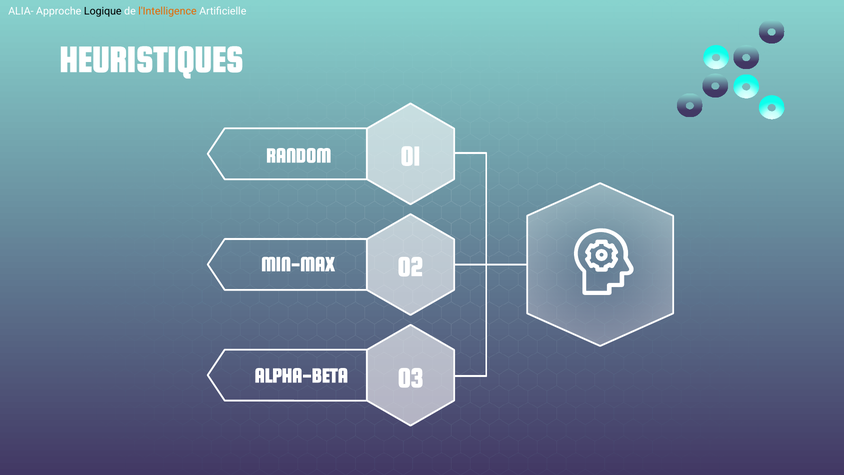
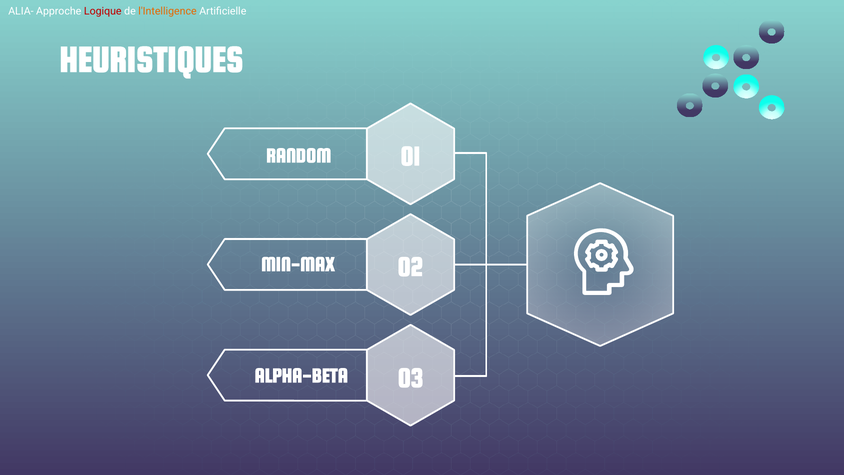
Logique colour: black -> red (103, 11)
